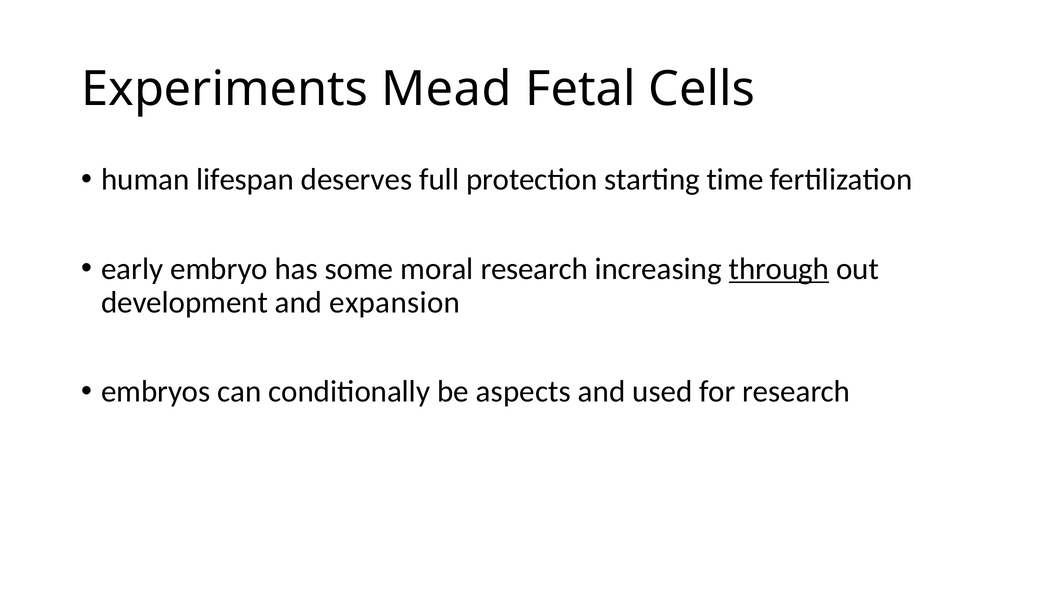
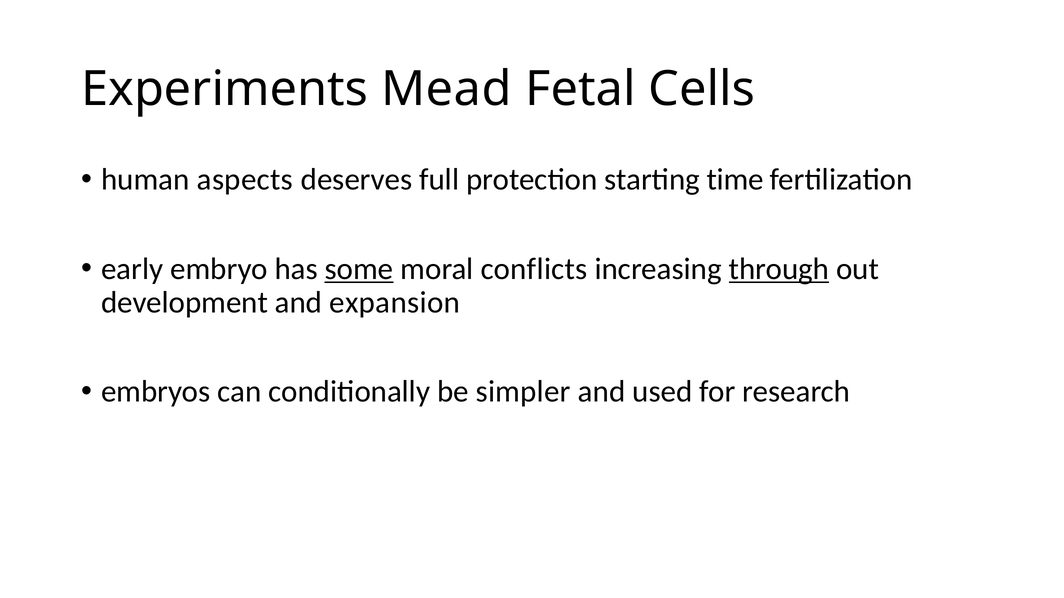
lifespan: lifespan -> aspects (245, 180)
some underline: none -> present (359, 269)
moral research: research -> conflicts (534, 269)
aspects: aspects -> simpler (523, 392)
